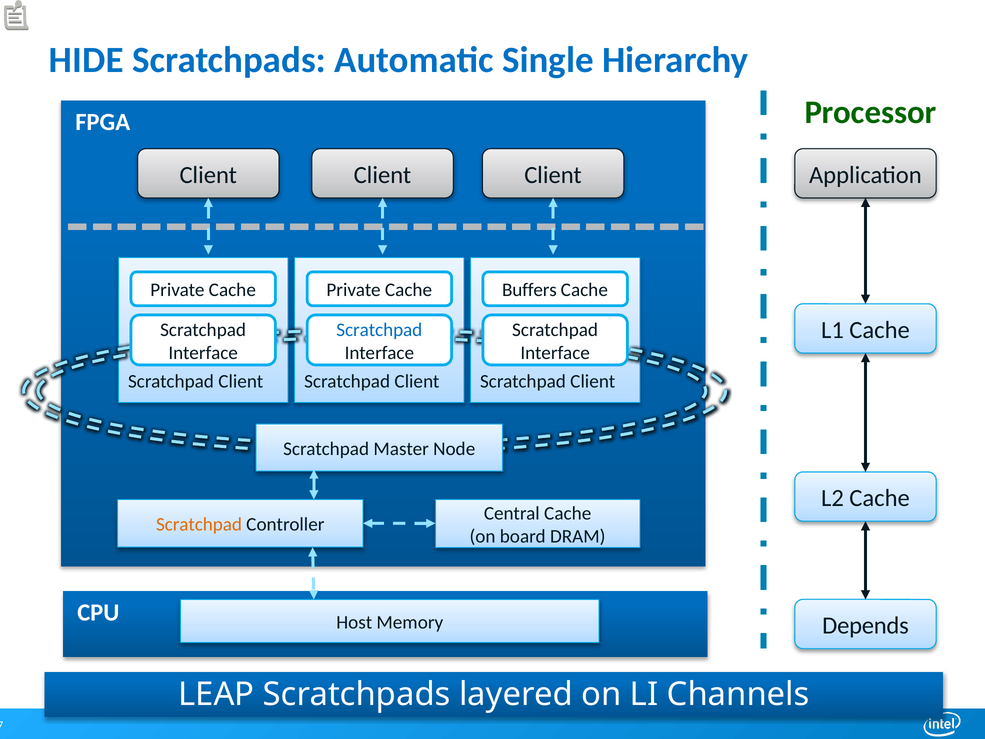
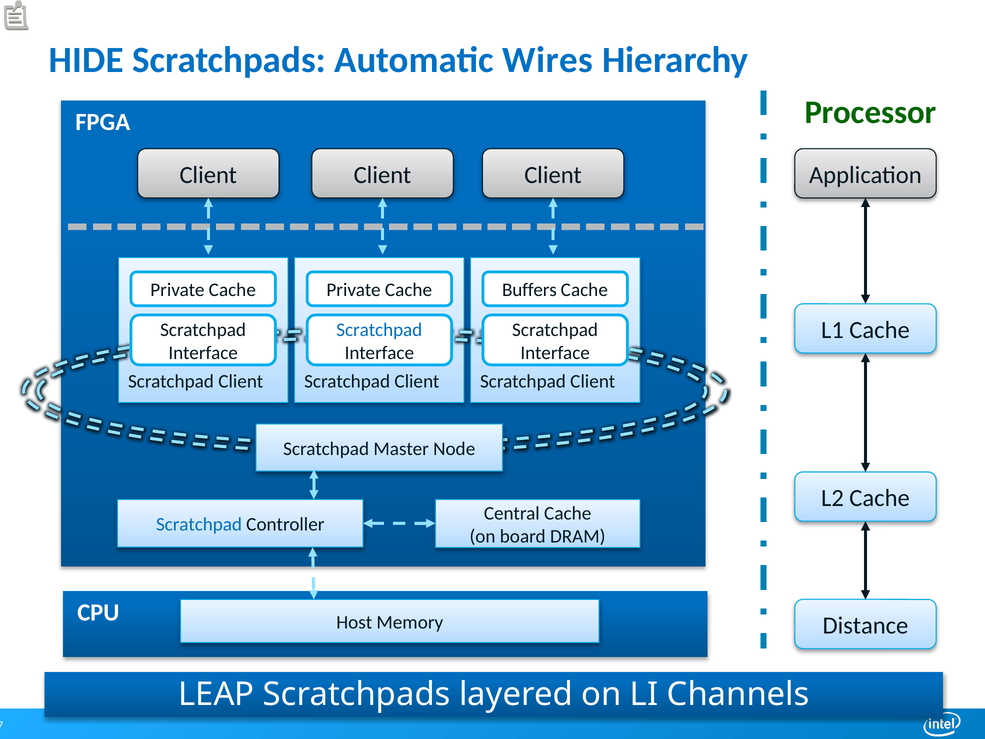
Single: Single -> Wires (548, 60)
Scratchpad colour: orange -> blue (199, 524)
Depends: Depends -> Distance (865, 625)
